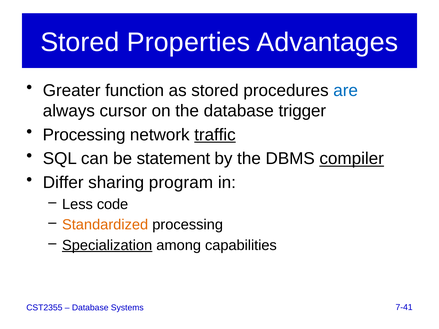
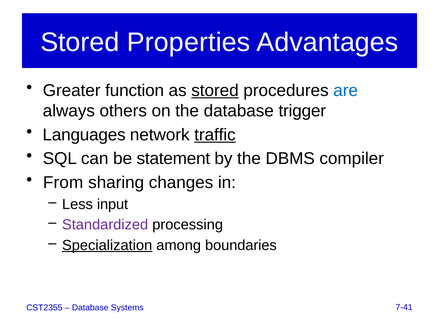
stored underline: none -> present (215, 90)
cursor: cursor -> others (123, 111)
Processing: Processing -> Languages (84, 135)
compiler underline: present -> none (352, 159)
Differ: Differ -> From (63, 183)
program: program -> changes (181, 183)
code: code -> input (113, 205)
Standardized colour: orange -> purple (105, 225)
capabilities: capabilities -> boundaries (241, 245)
